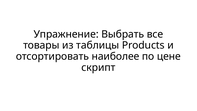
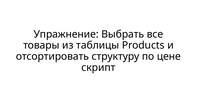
наиболее: наиболее -> структуру (115, 56)
